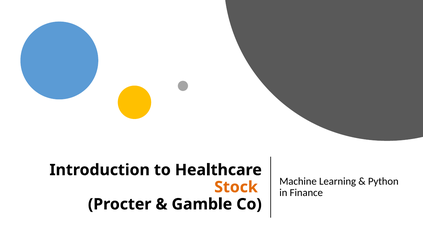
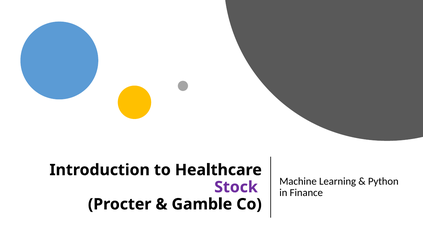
Stock colour: orange -> purple (236, 187)
